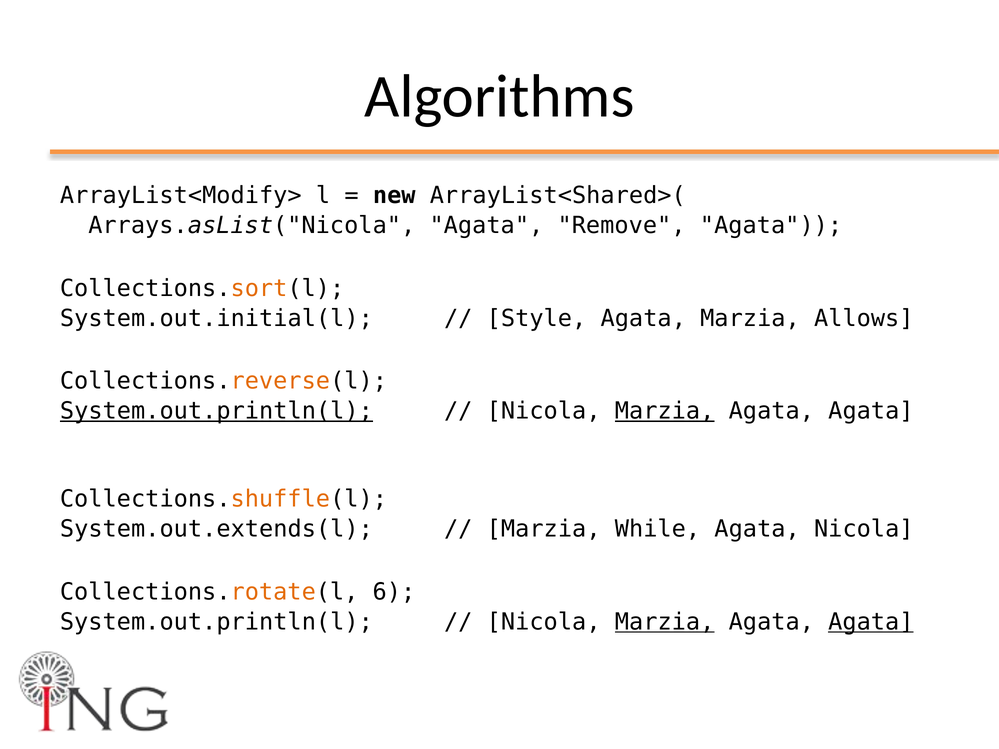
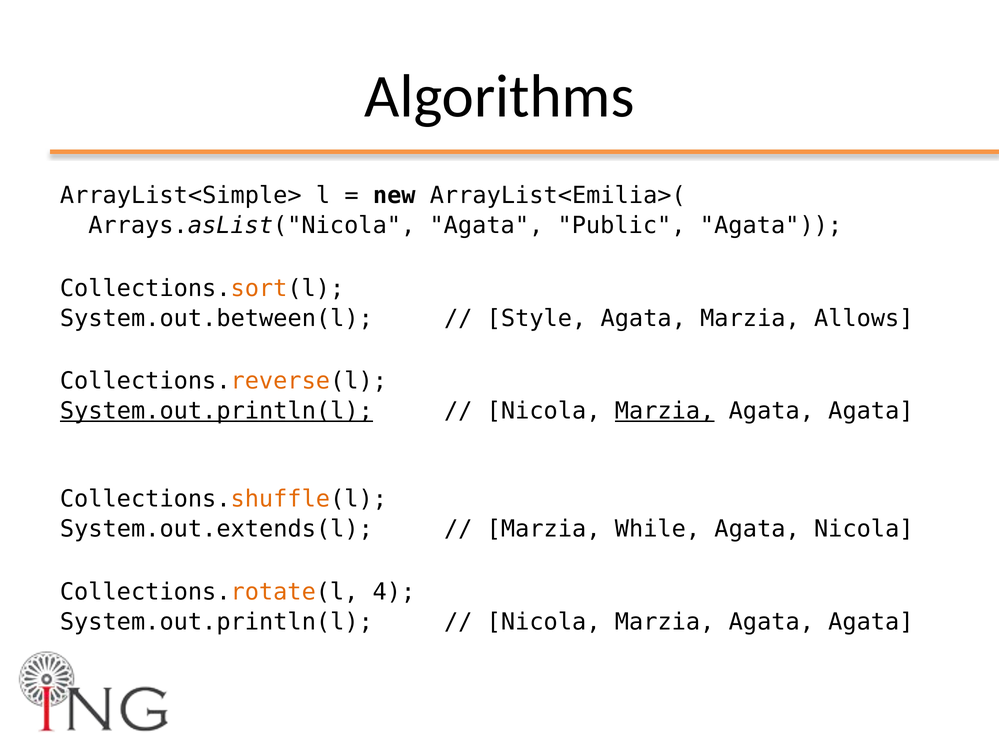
ArrayList<Modify>: ArrayList<Modify> -> ArrayList<Simple> (181, 196)
ArrayList<Shared>(: ArrayList<Shared>( -> ArrayList<Emilia>( (558, 196)
Remove: Remove -> Public (622, 226)
System.out.initial(l: System.out.initial(l -> System.out.between(l (216, 318)
6: 6 -> 4 (394, 592)
Marzia underline: present -> none (665, 622)
Agata underline: present -> none (871, 622)
